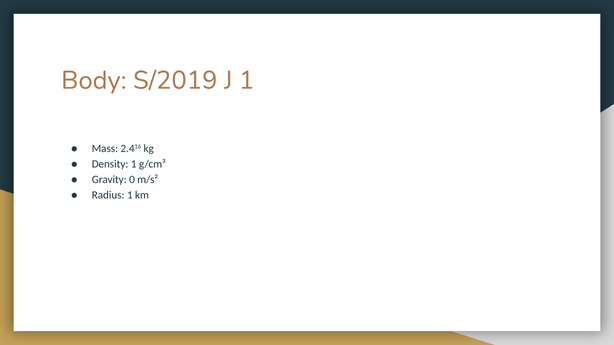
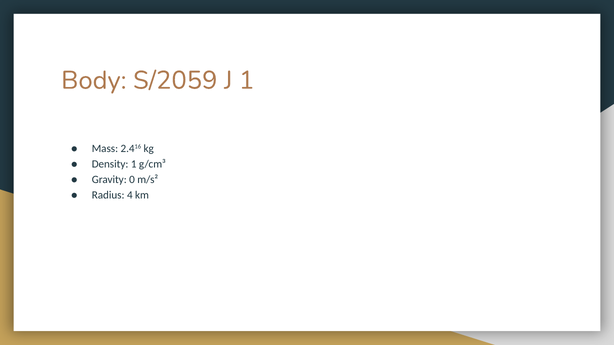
S/2019: S/2019 -> S/2059 (175, 80)
Radius 1: 1 -> 4 (130, 195)
